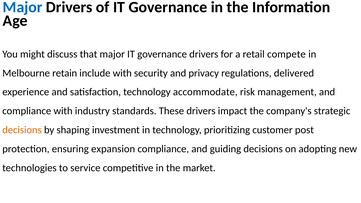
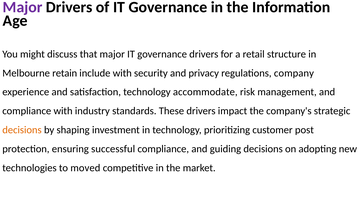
Major colour: blue -> purple (23, 7)
compete: compete -> structure (286, 54)
delivered: delivered -> company (294, 73)
expansion: expansion -> successful (113, 149)
service: service -> moved (85, 168)
